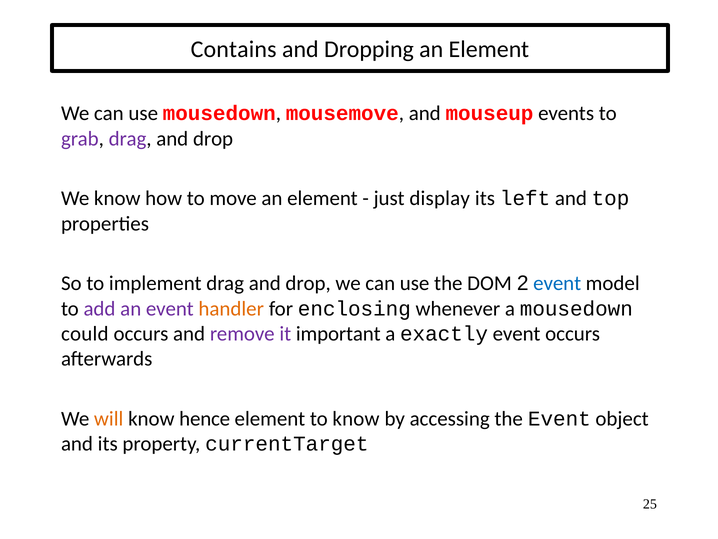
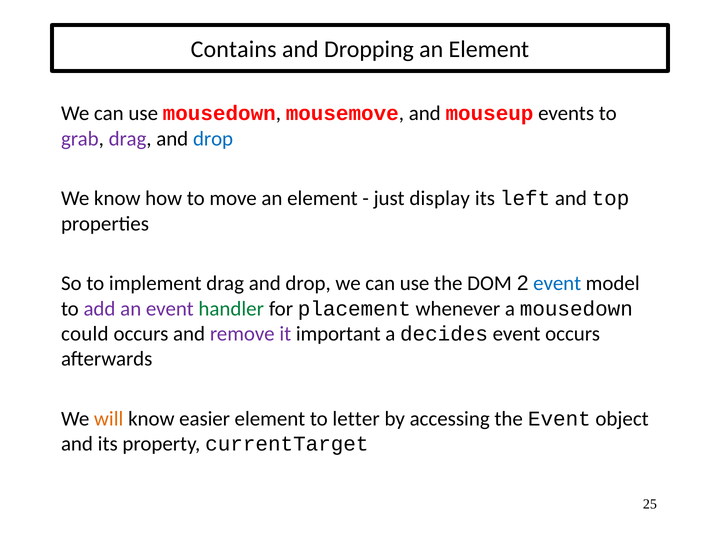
drop colour: black -> blue (213, 138)
handler colour: orange -> green (231, 308)
enclosing: enclosing -> placement (354, 308)
exactly: exactly -> decides (444, 334)
hence: hence -> easier (205, 418)
to know: know -> letter (356, 418)
